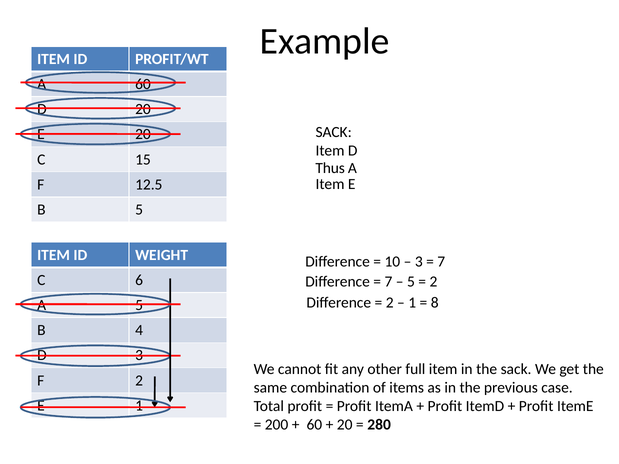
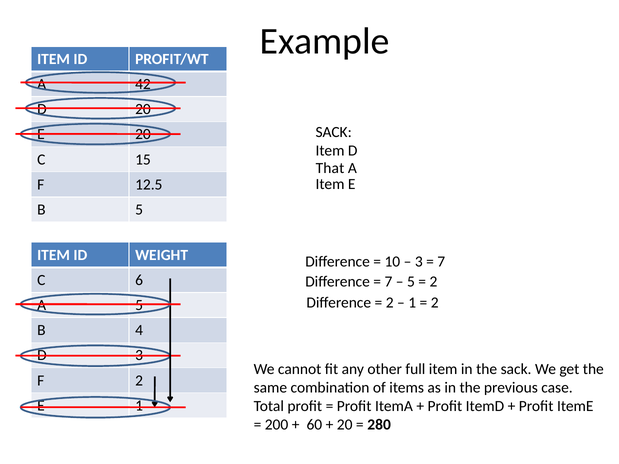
A 60: 60 -> 42 (143, 84)
Thus: Thus -> That (330, 168)
8: 8 -> 2 (435, 303)
